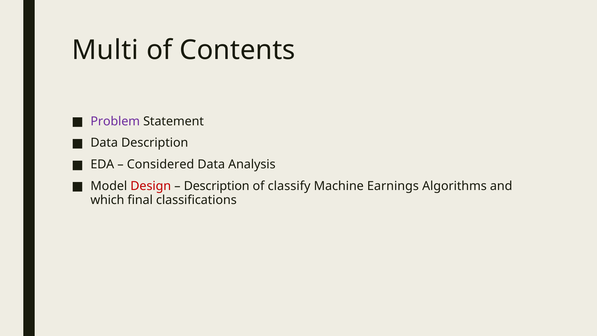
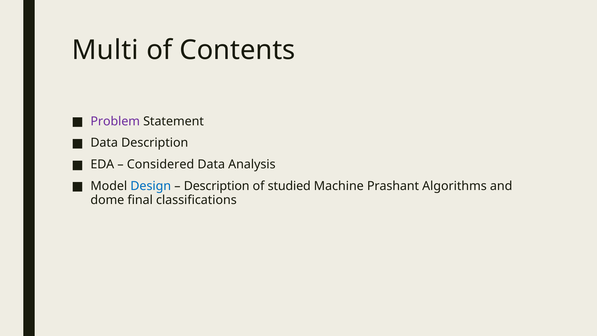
Design colour: red -> blue (151, 186)
classify: classify -> studied (289, 186)
Earnings: Earnings -> Prashant (393, 186)
which: which -> dome (107, 200)
